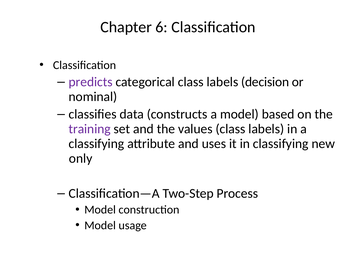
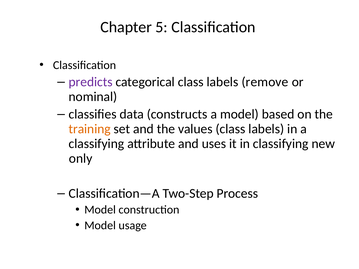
6: 6 -> 5 (162, 27)
decision: decision -> remove (265, 82)
training colour: purple -> orange (90, 129)
